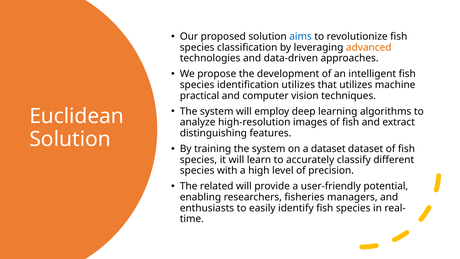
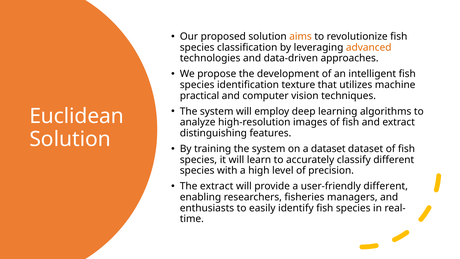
aims colour: blue -> orange (301, 37)
identification utilizes: utilizes -> texture (298, 85)
The related: related -> extract (217, 186)
user-friendly potential: potential -> different (386, 186)
